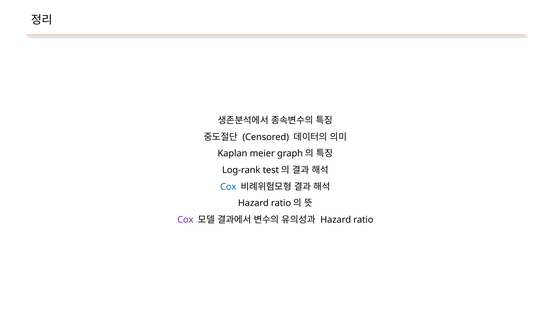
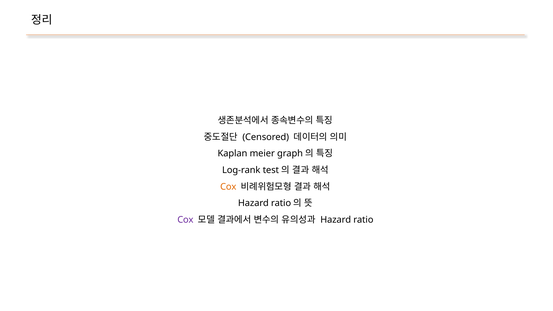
Cox colour: blue -> orange (228, 187)
